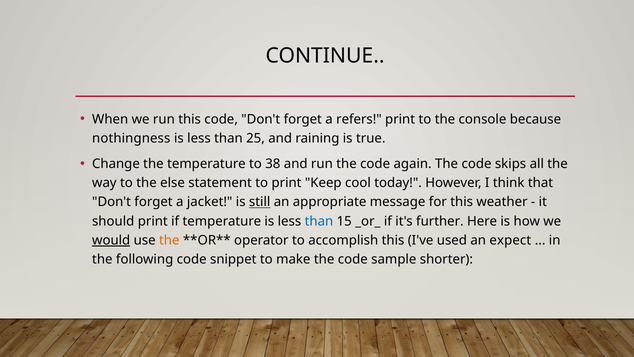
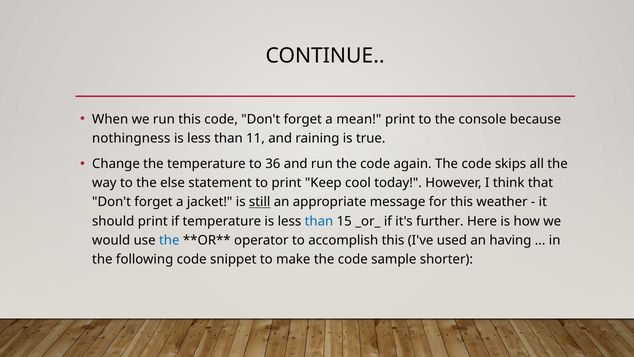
refers: refers -> mean (359, 119)
25: 25 -> 11 (256, 138)
38: 38 -> 36 (273, 164)
would underline: present -> none (111, 240)
the colour: orange -> blue (169, 240)
expect: expect -> having (510, 240)
